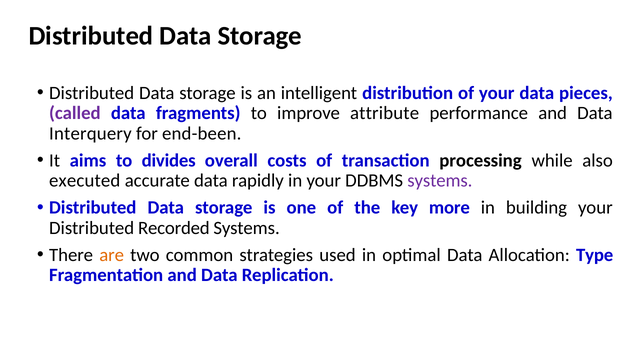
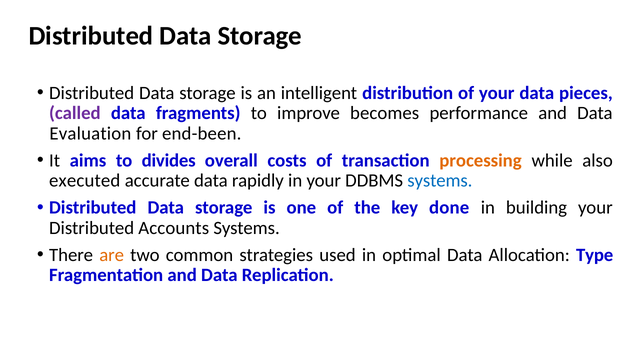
attribute: attribute -> becomes (385, 113)
Interquery: Interquery -> Evaluation (90, 134)
processing colour: black -> orange (480, 161)
systems colour: purple -> blue (440, 181)
more: more -> done (449, 208)
Recorded: Recorded -> Accounts (174, 228)
